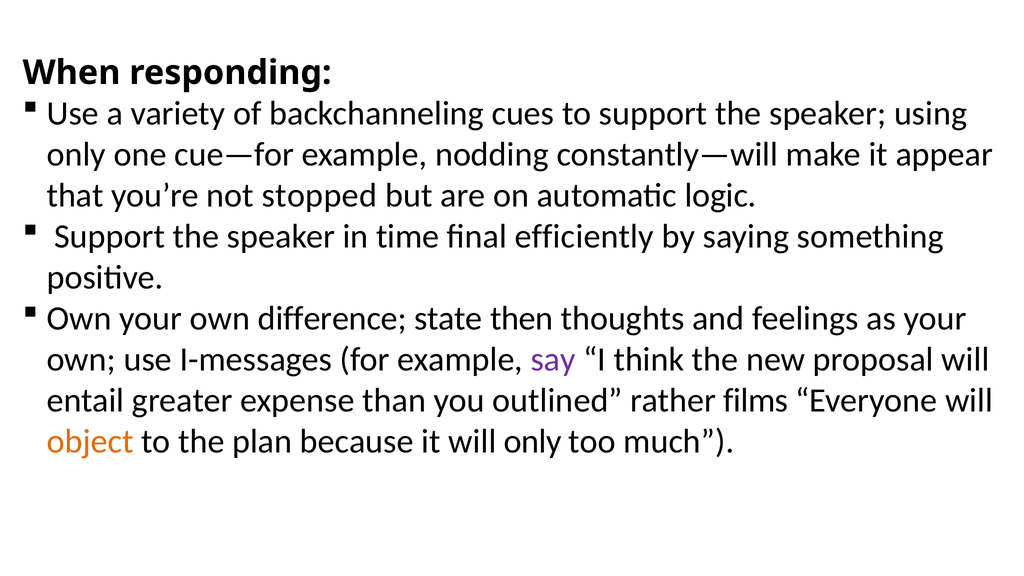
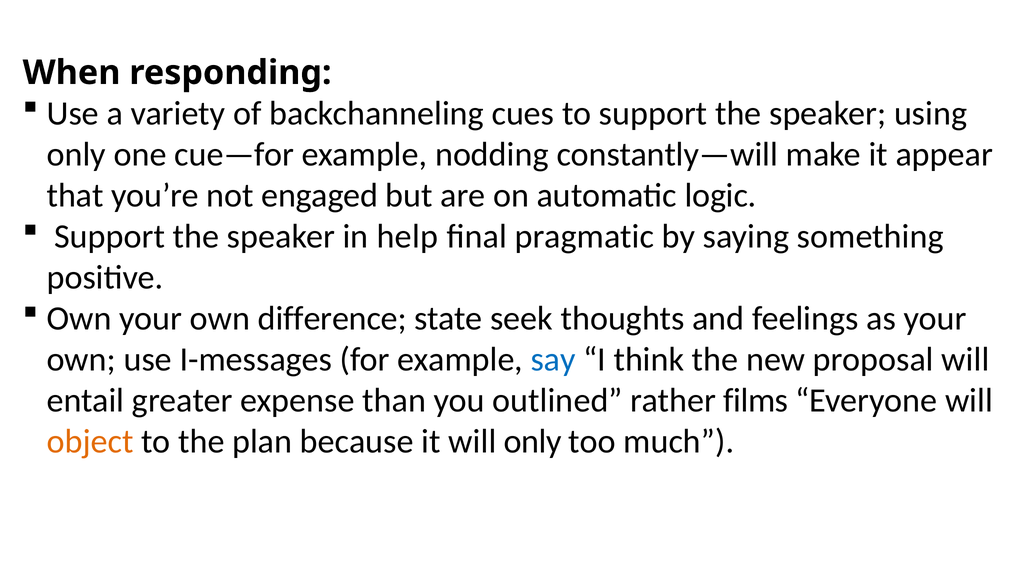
stopped: stopped -> engaged (320, 196)
time: time -> help (407, 237)
efficiently: efficiently -> pragmatic (584, 237)
then: then -> seek (521, 319)
say colour: purple -> blue (553, 359)
